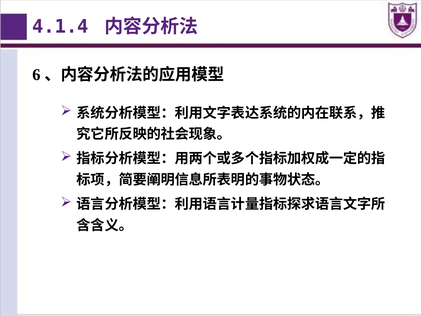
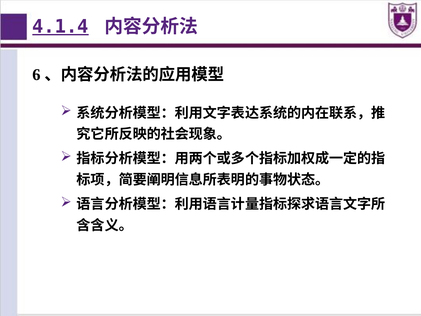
4.1.4 underline: none -> present (60, 27)
